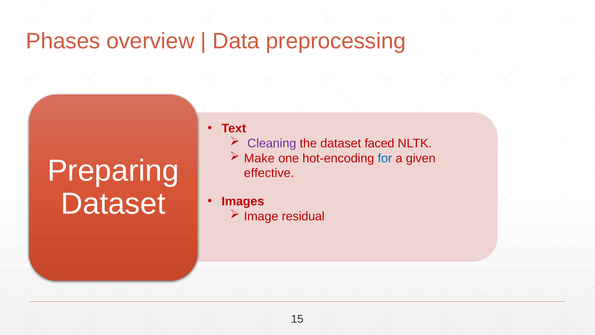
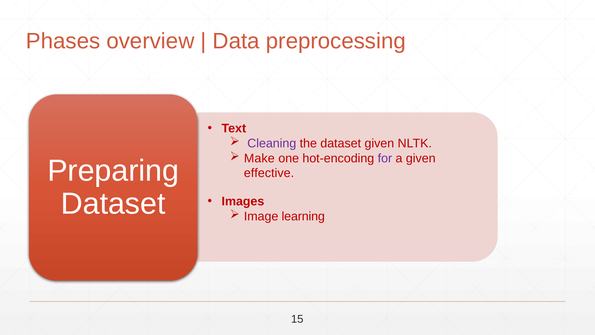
dataset faced: faced -> given (379, 143)
for colour: blue -> purple (385, 158)
residual: residual -> learning (303, 216)
